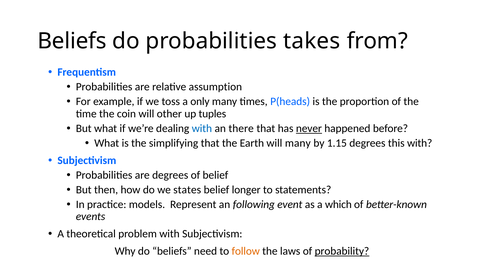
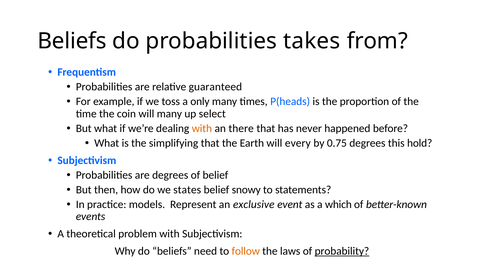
assumption: assumption -> guaranteed (215, 87)
will other: other -> many (169, 114)
tuples: tuples -> select (212, 114)
with colour: blue -> orange (202, 129)
never underline: present -> none (309, 129)
will many: many -> every (298, 143)
1.15: 1.15 -> 0.75 (337, 143)
this with: with -> hold (420, 143)
longer: longer -> snowy (246, 190)
following: following -> exclusive (254, 205)
